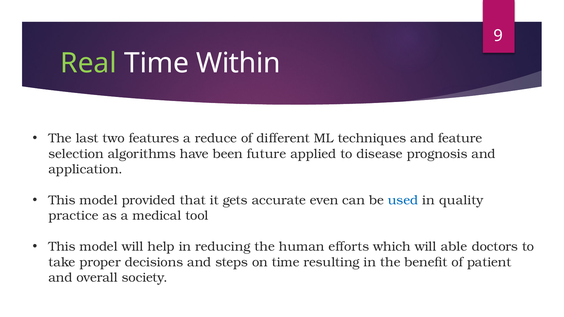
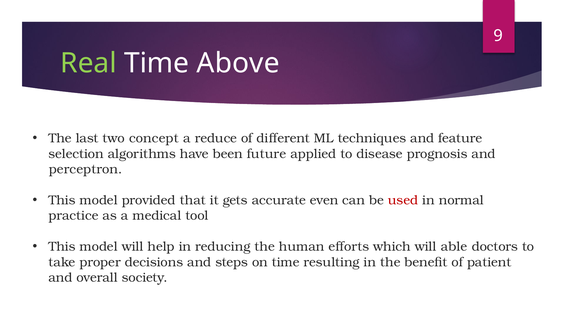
Within: Within -> Above (238, 63)
features: features -> concept (154, 138)
application: application -> perceptron (86, 169)
used colour: blue -> red (403, 200)
quality: quality -> normal (461, 200)
